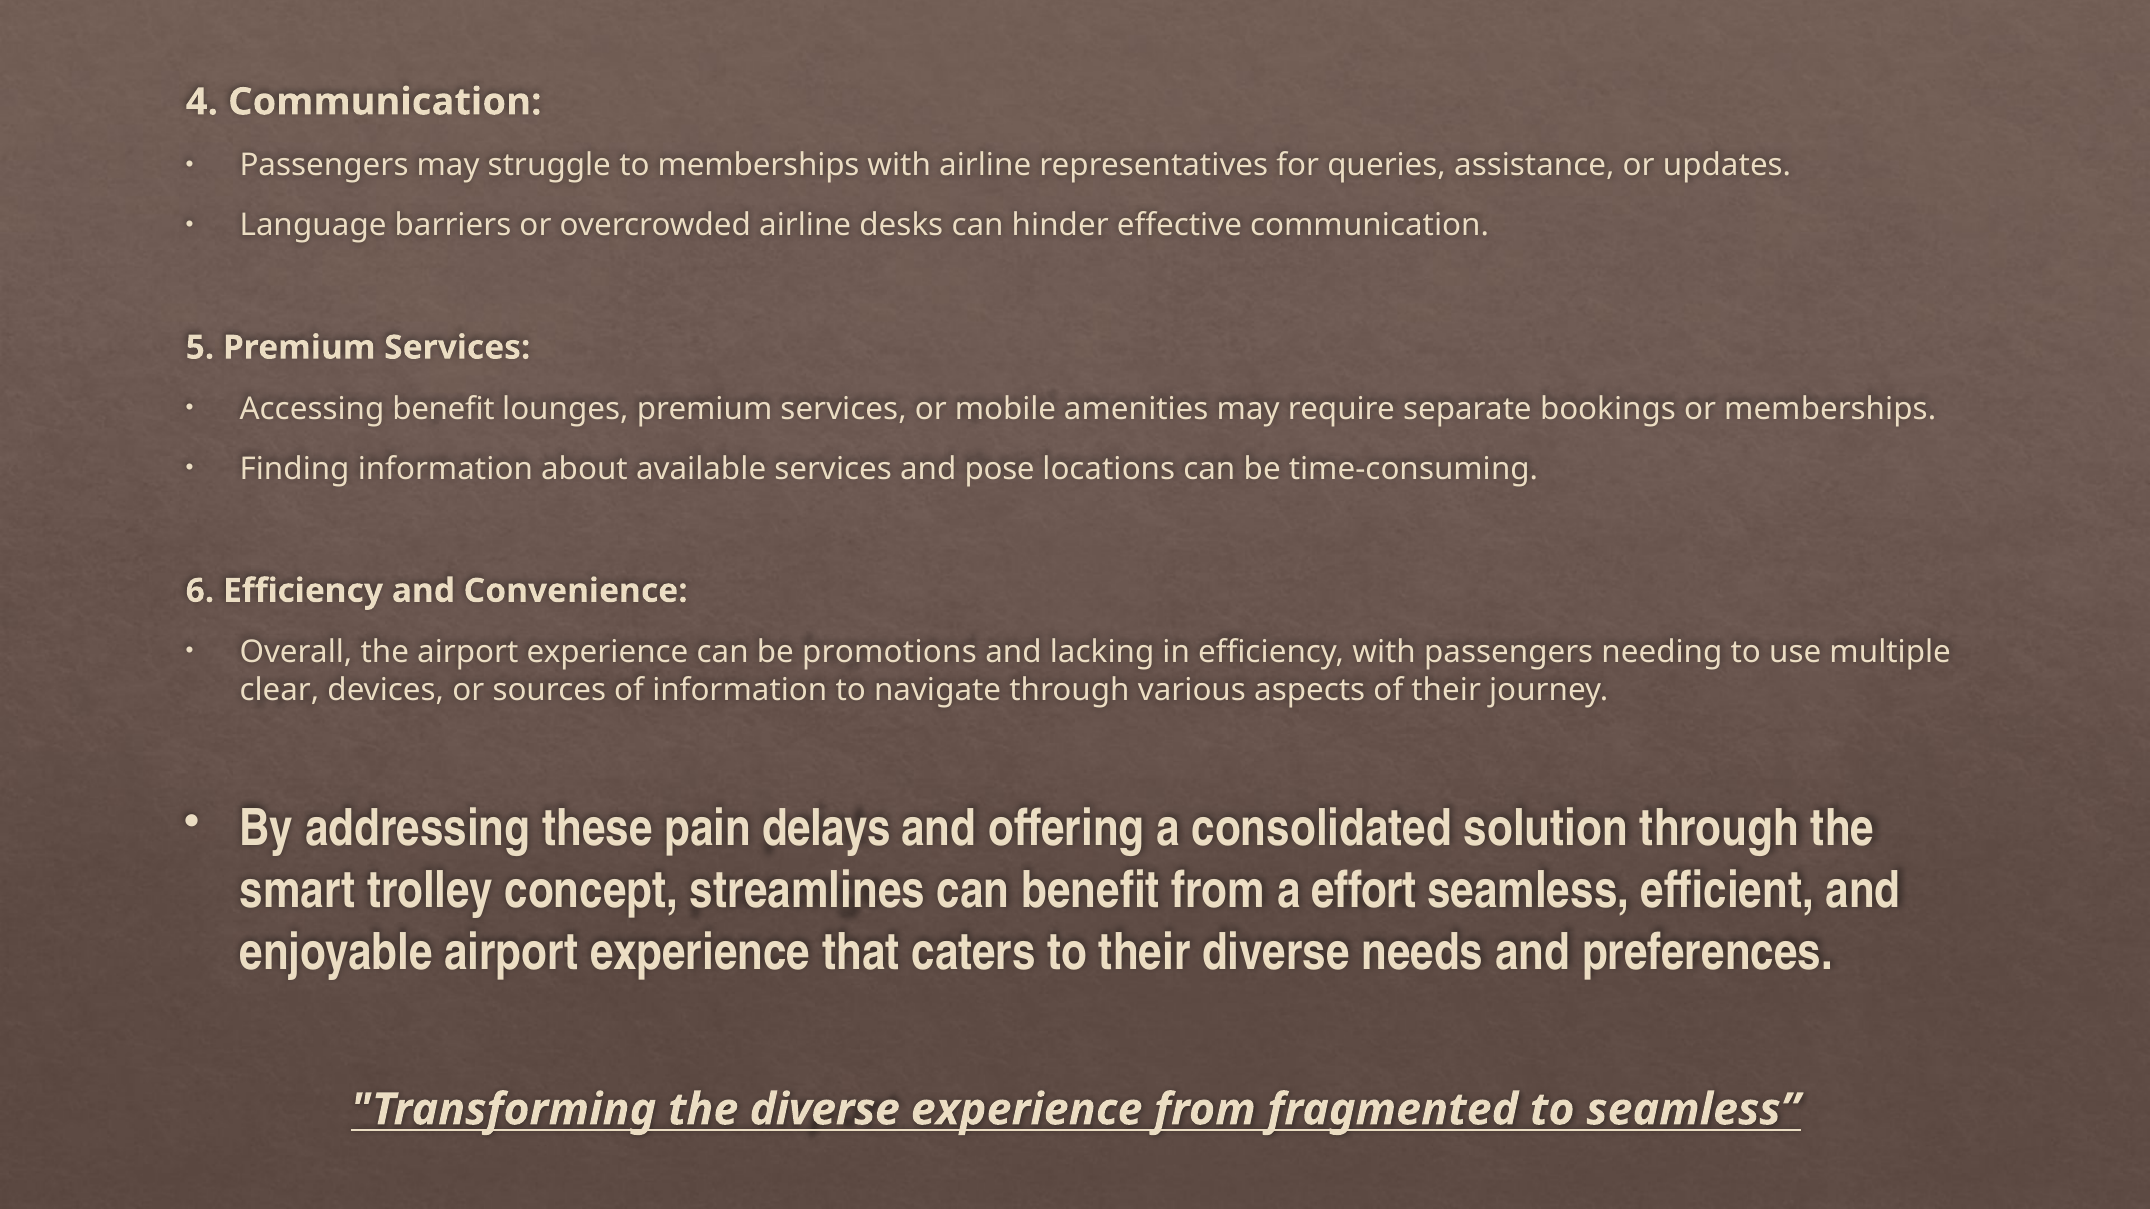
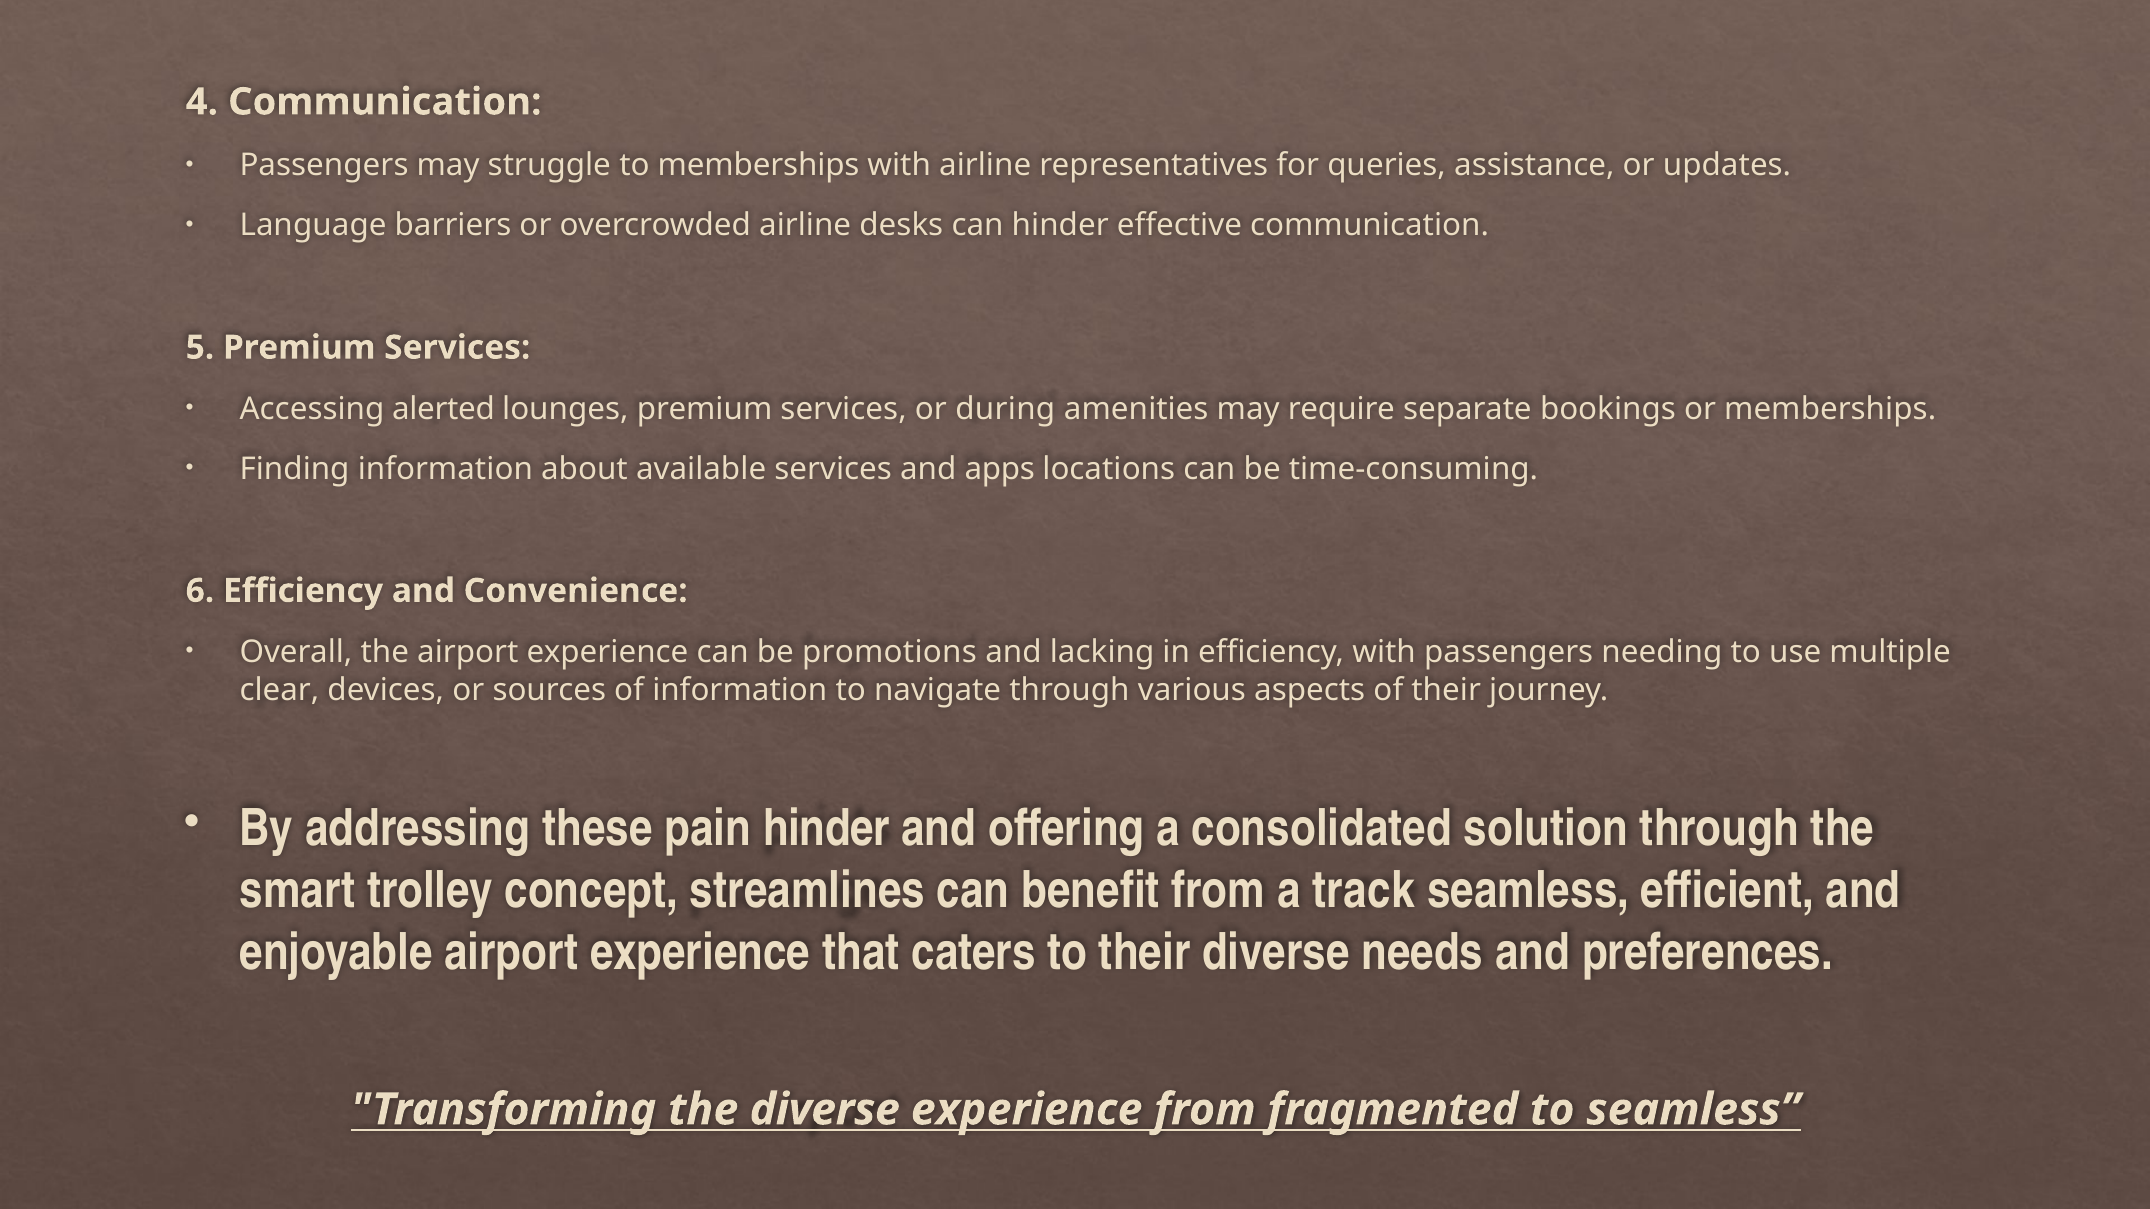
Accessing benefit: benefit -> alerted (444, 409)
mobile: mobile -> during (1005, 409)
pose: pose -> apps (1000, 469)
pain delays: delays -> hinder (827, 829)
effort: effort -> track (1364, 891)
